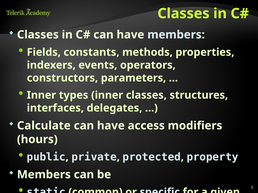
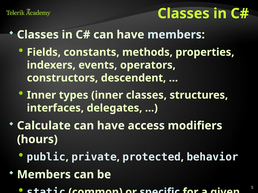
parameters: parameters -> descendent (133, 78)
property: property -> behavior (213, 157)
